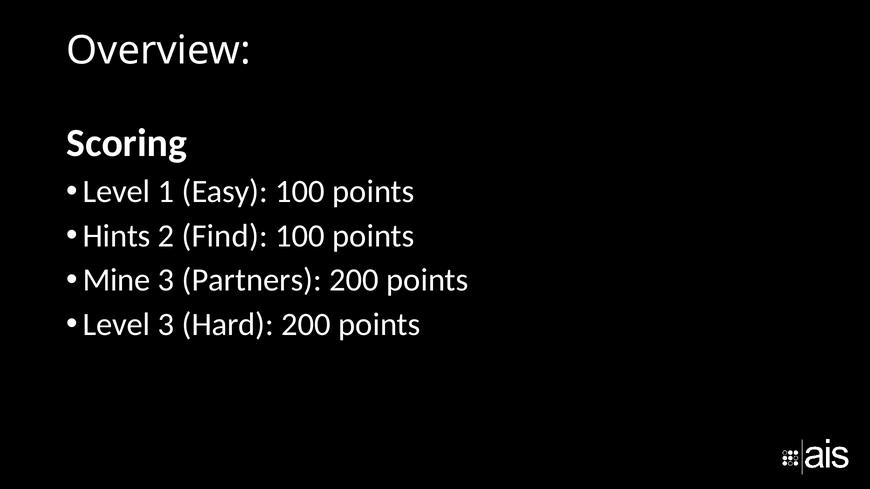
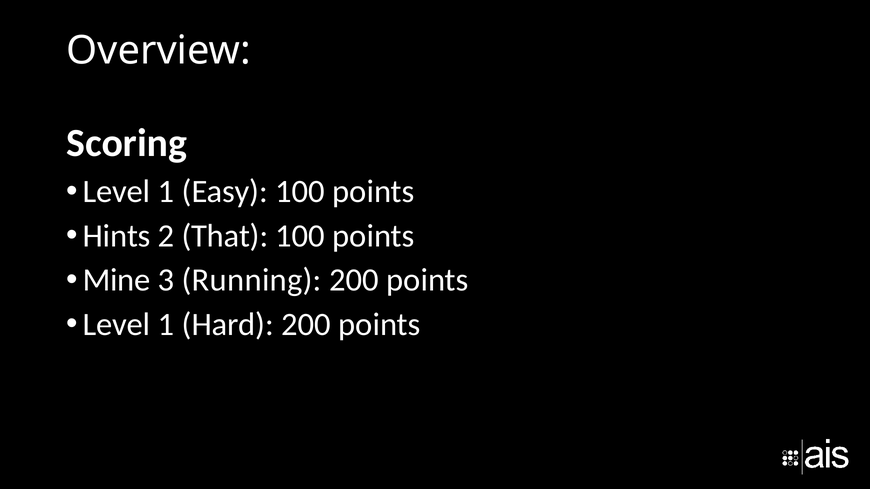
Find: Find -> That (225, 236)
Partners: Partners -> Running (252, 280)
3: 3 -> 1 (166, 325)
